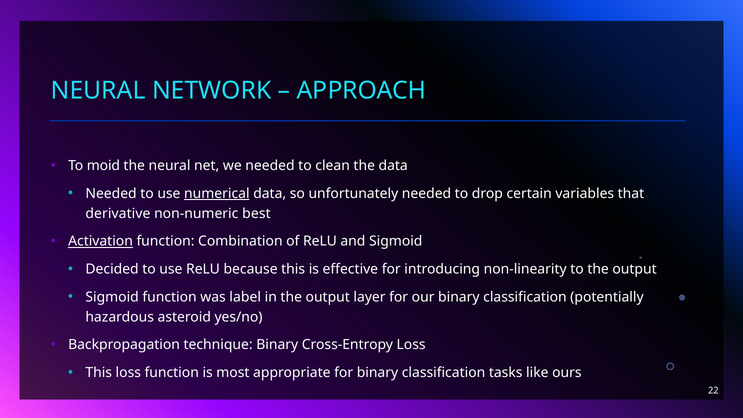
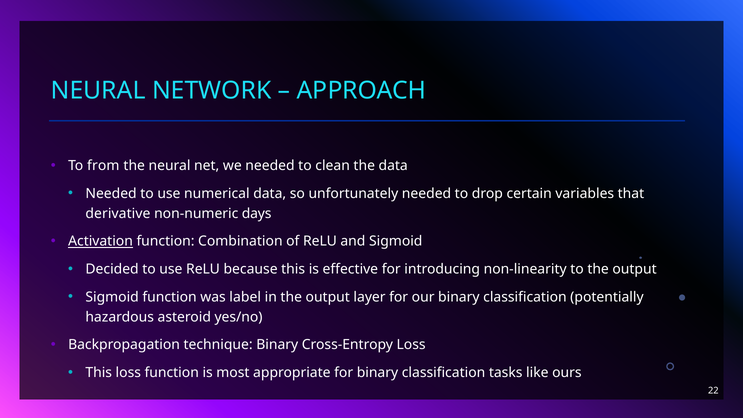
moid: moid -> from (103, 166)
numerical underline: present -> none (217, 194)
best: best -> days (257, 214)
